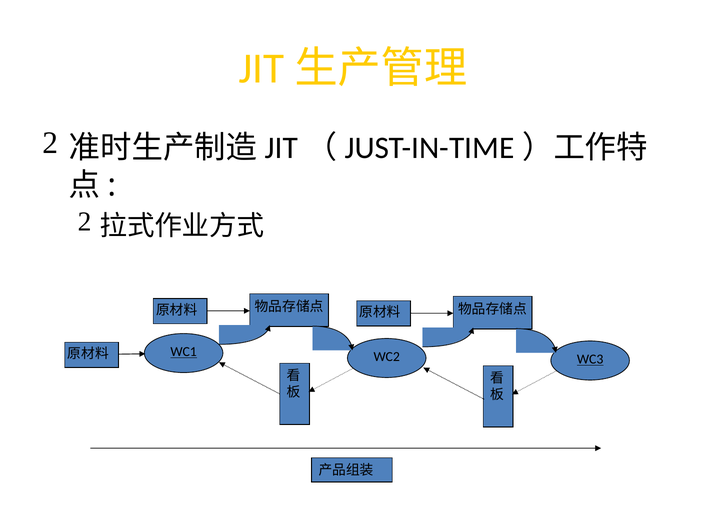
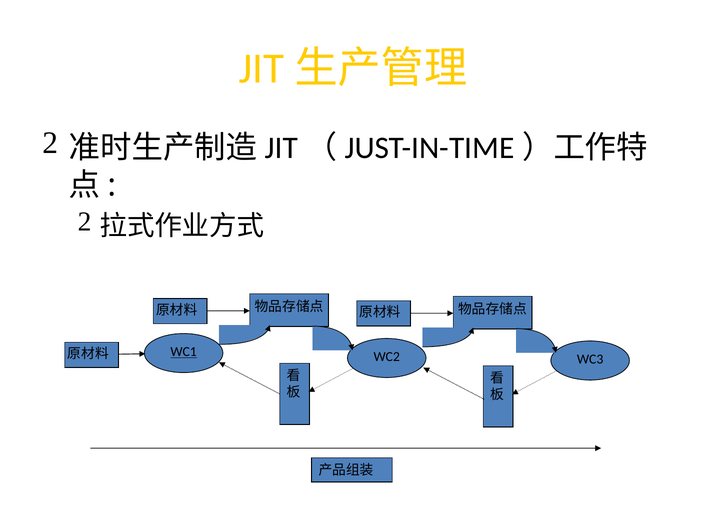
WC3 underline: present -> none (590, 360)
